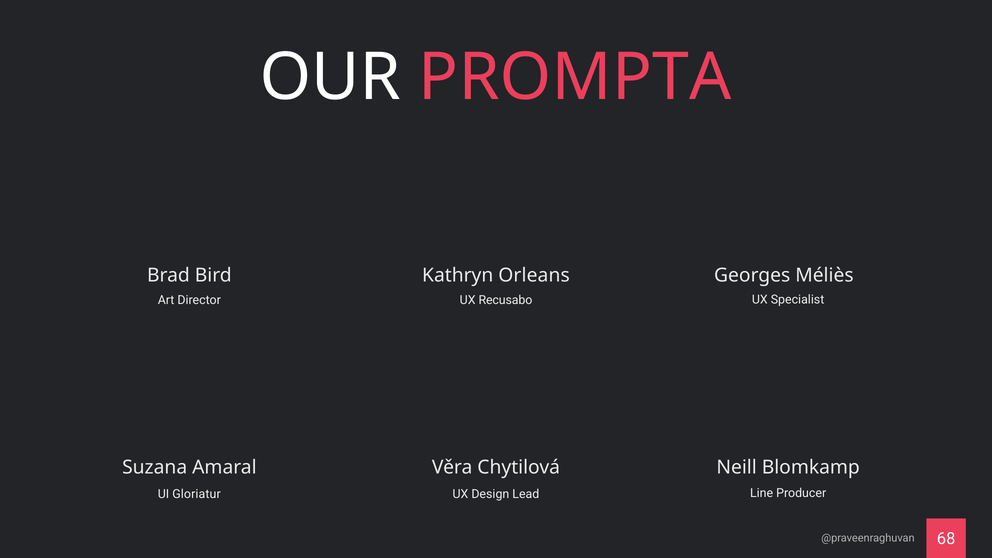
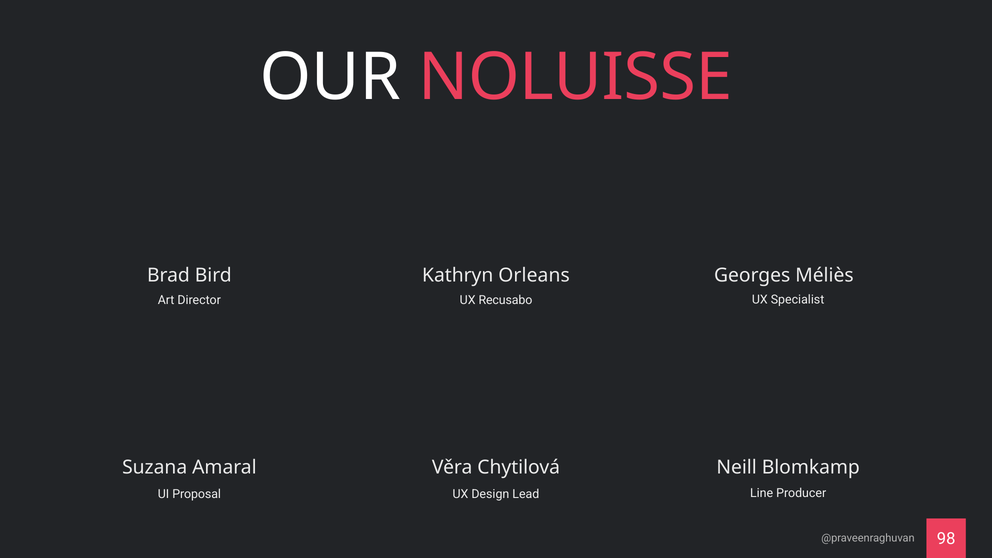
PROMPTA: PROMPTA -> NOLUISSE (575, 77)
Gloriatur: Gloriatur -> Proposal (197, 494)
68: 68 -> 98 (946, 539)
